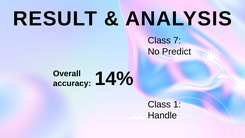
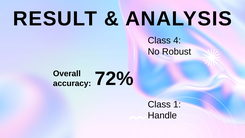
7: 7 -> 4 (177, 40)
Predict: Predict -> Robust (177, 52)
14%: 14% -> 72% (114, 79)
